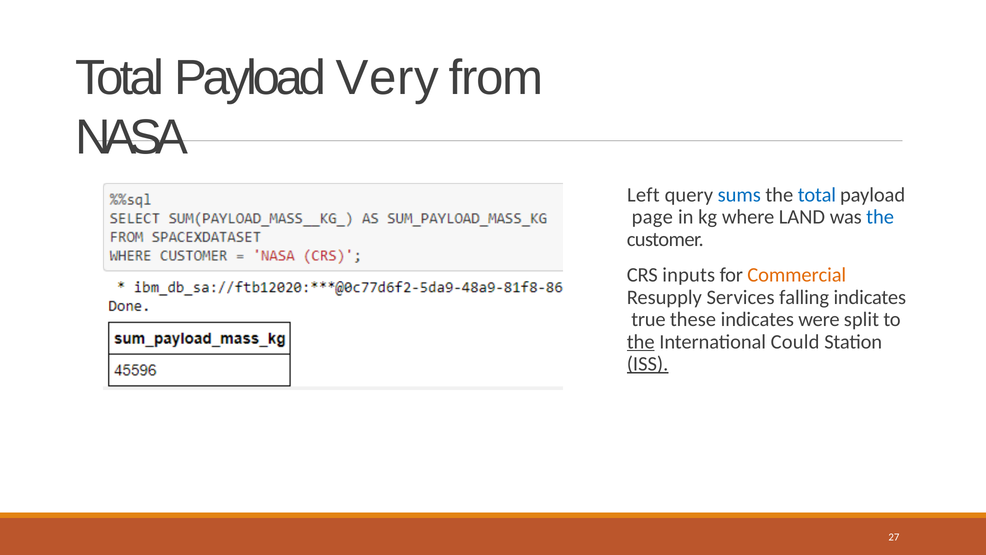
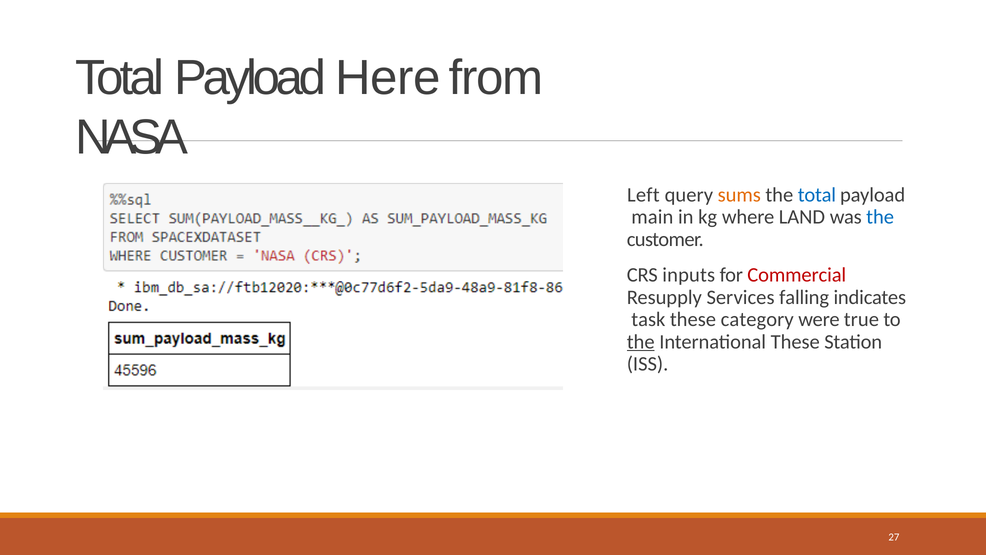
Very: Very -> Here (388, 78)
sums colour: blue -> orange (739, 195)
page: page -> main (652, 217)
Commercial colour: orange -> red (797, 275)
true: true -> task (648, 319)
these indicates: indicates -> category (757, 319)
split: split -> true (861, 319)
International Could: Could -> These (795, 342)
ISS underline: present -> none (648, 364)
